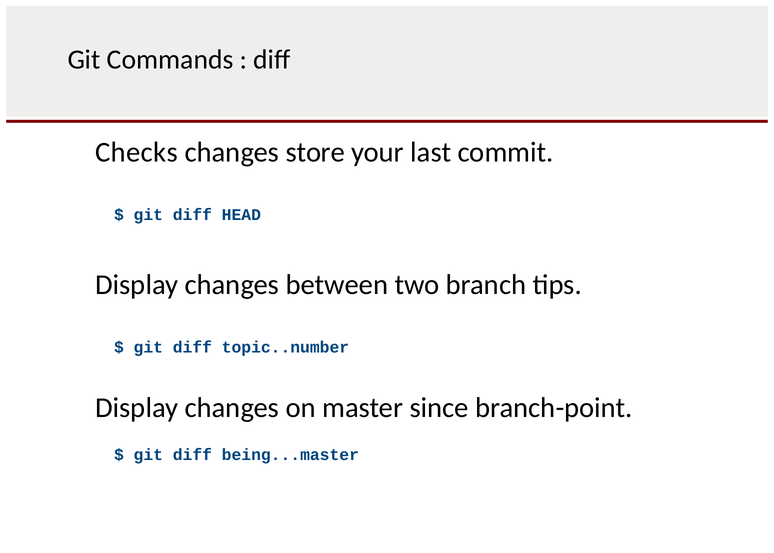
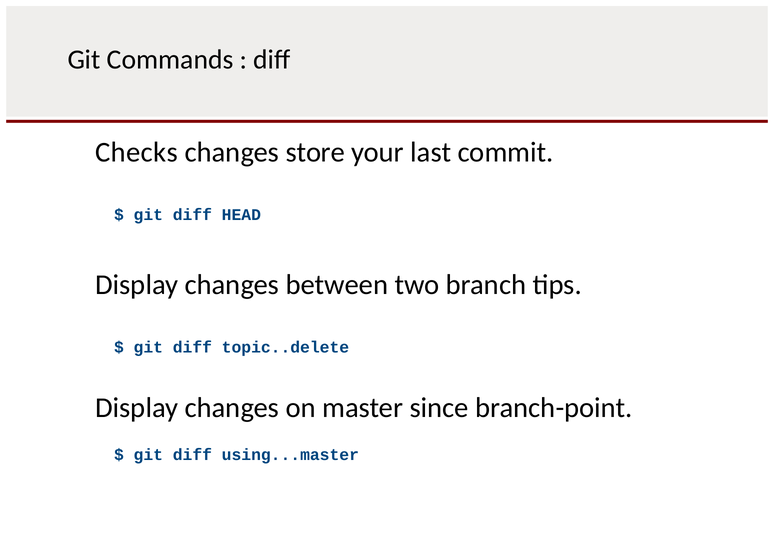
topic..number: topic..number -> topic..delete (285, 347)
being...master: being...master -> using...master (290, 455)
